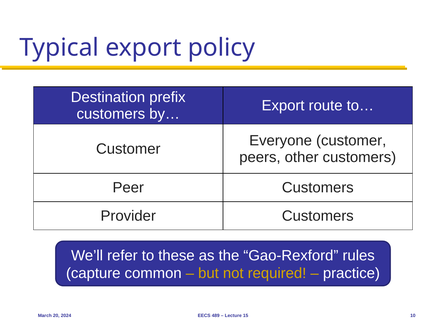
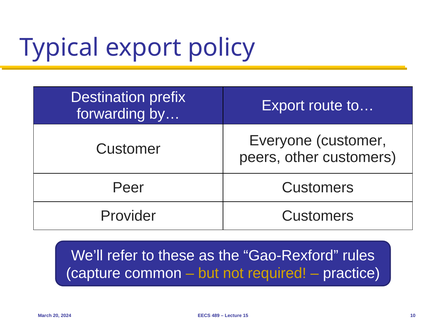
customers: customers -> forwarding (111, 114)
